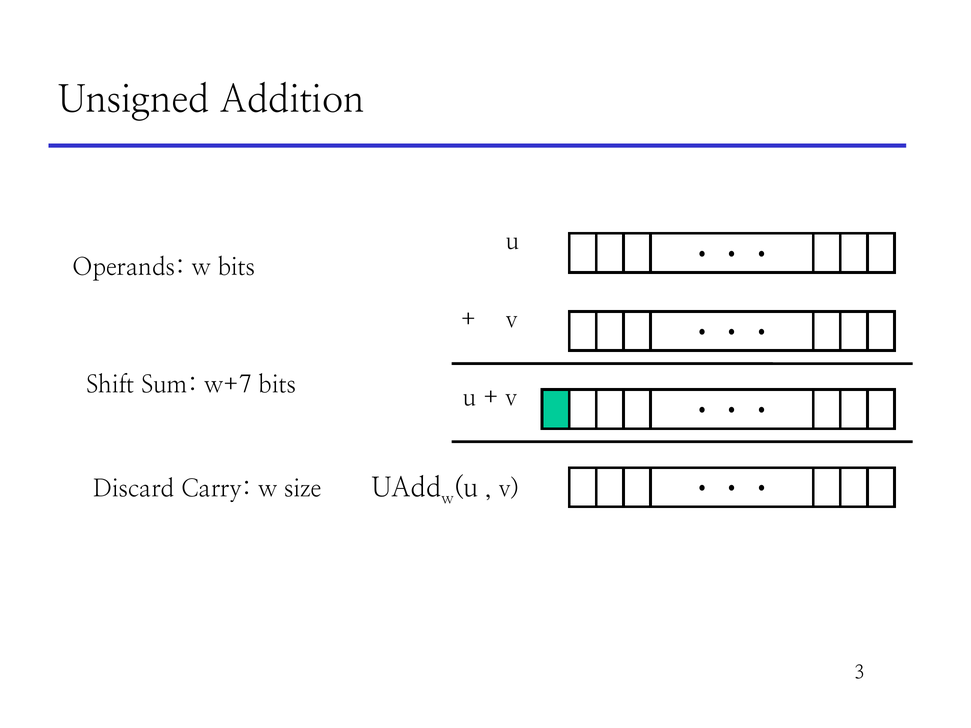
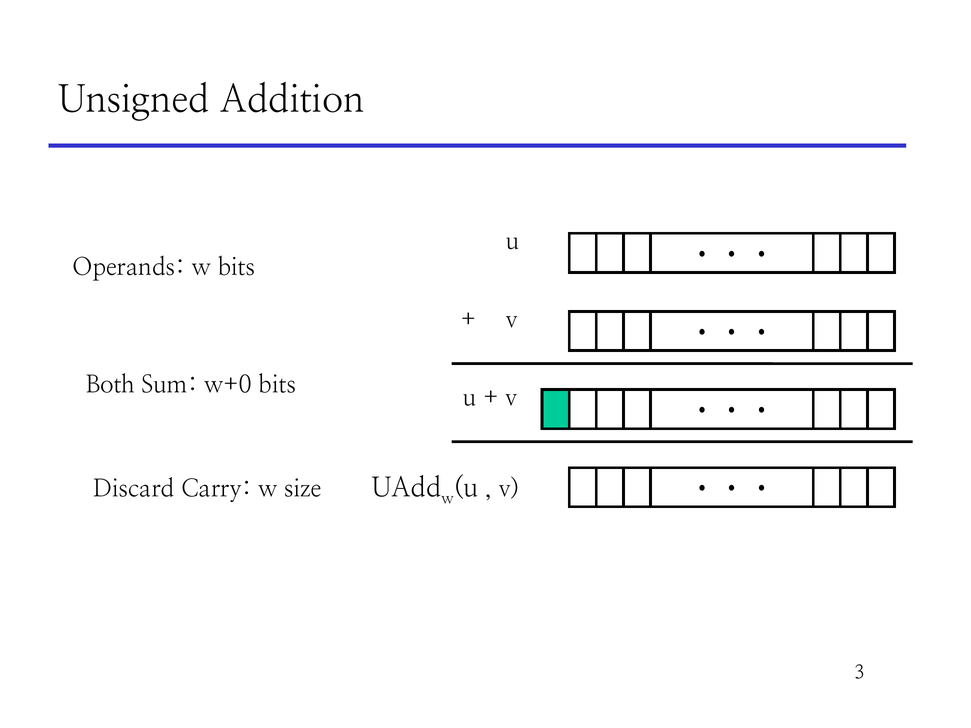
Shift: Shift -> Both (110, 385)
w+7: w+7 -> w+0 (228, 385)
